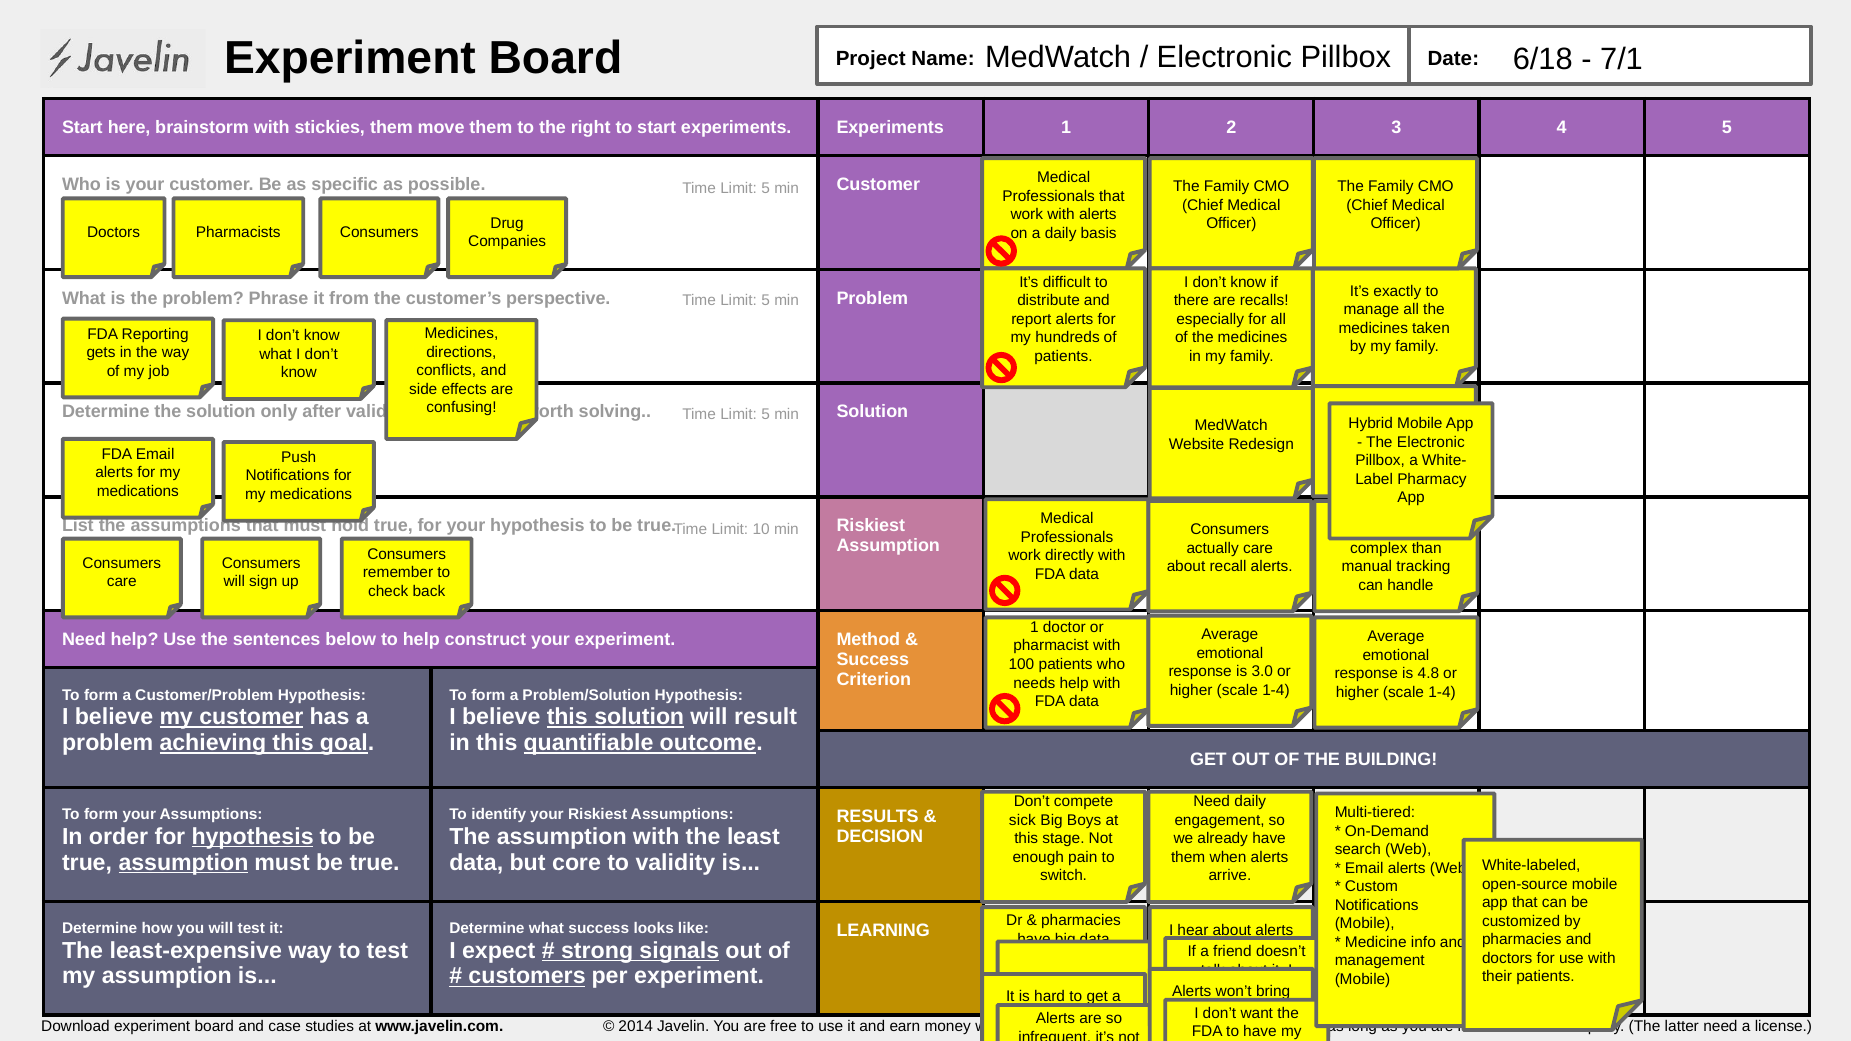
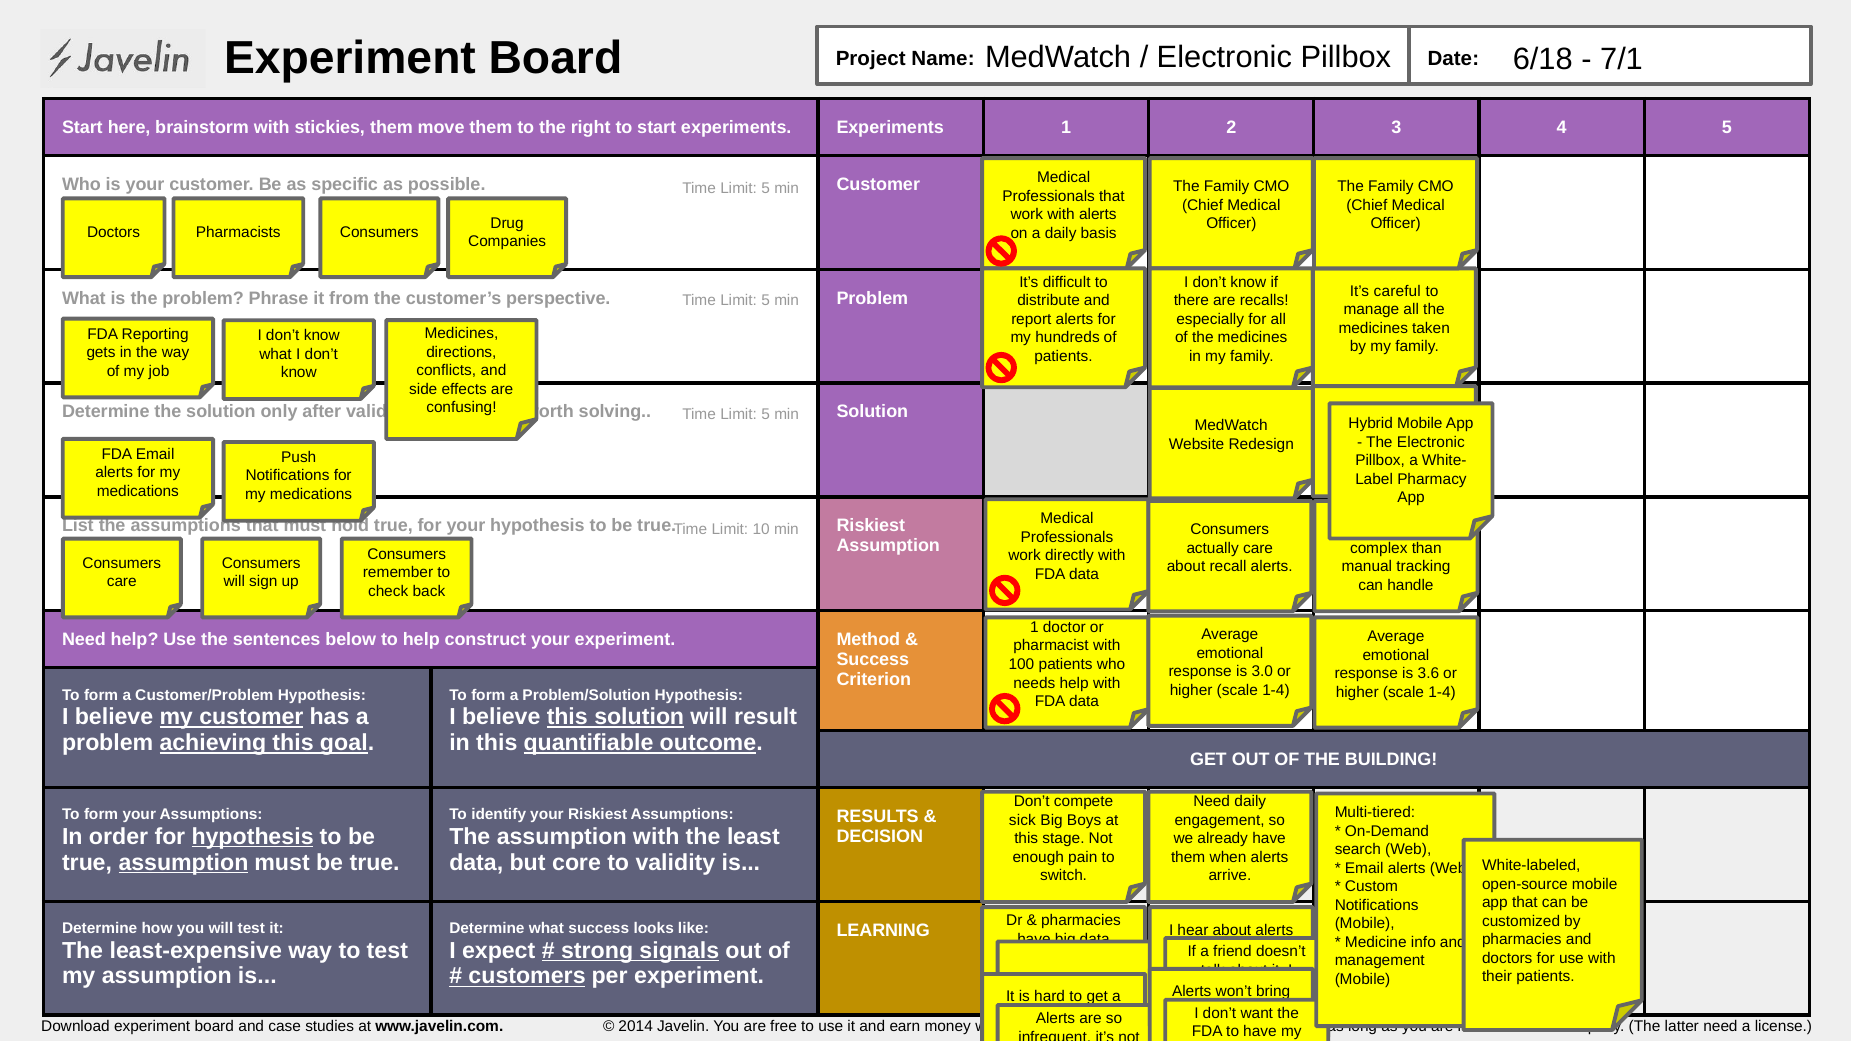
exactly: exactly -> careful (1397, 291)
4.8: 4.8 -> 3.6 (1428, 674)
